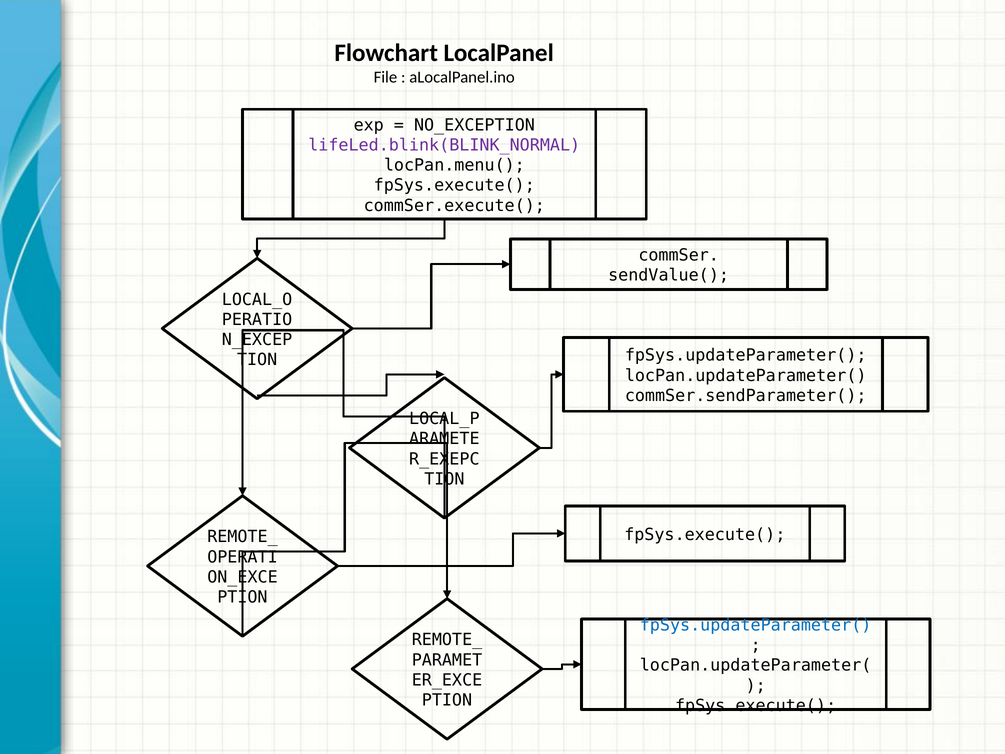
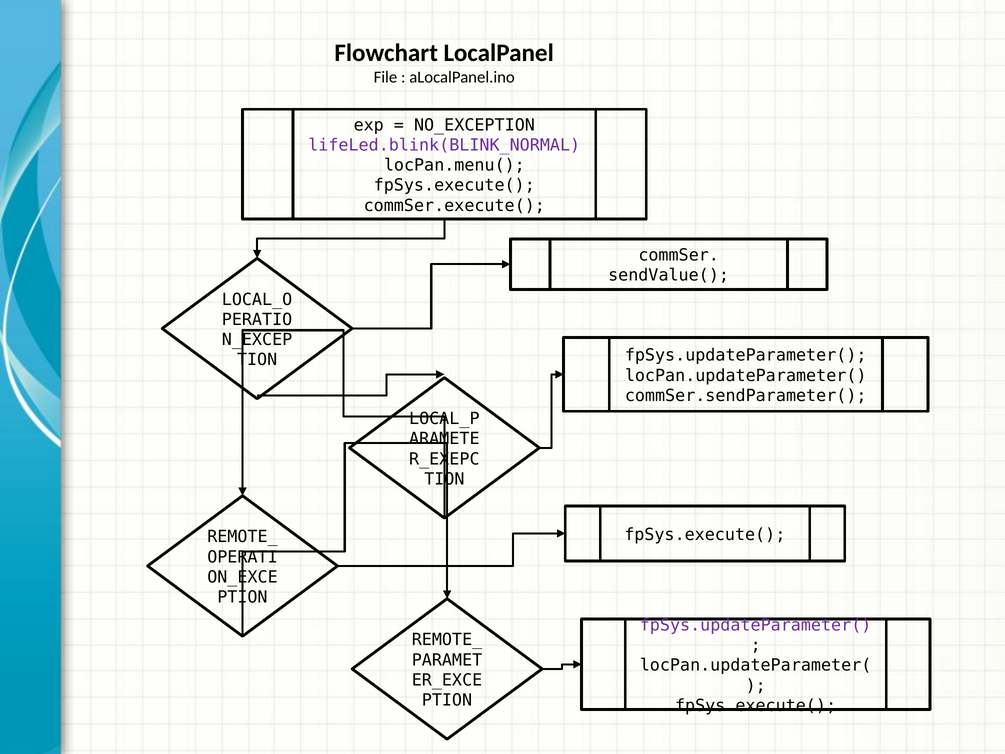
fpSys.updateParameter( colour: blue -> purple (756, 625)
